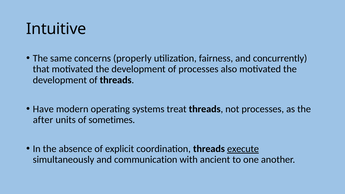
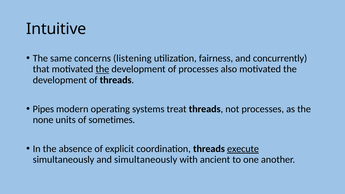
properly: properly -> listening (132, 58)
the underline: none -> present (102, 69)
Have: Have -> Pipes (43, 109)
after: after -> none (43, 120)
and communication: communication -> simultaneously (146, 160)
